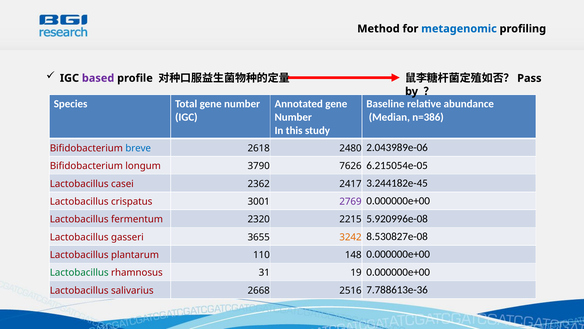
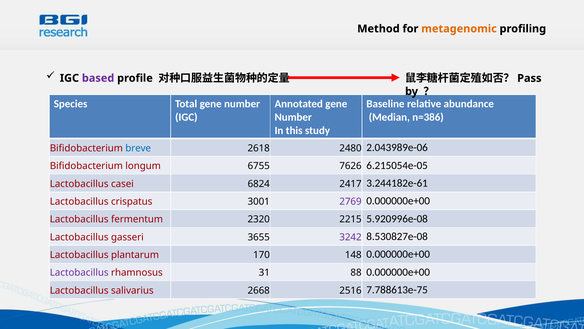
metagenomic colour: blue -> orange (459, 29)
3790: 3790 -> 6755 (259, 166)
2362: 2362 -> 6824 (259, 184)
3.244182e-45: 3.244182e-45 -> 3.244182e-61 (397, 183)
3242 colour: orange -> purple (350, 237)
110: 110 -> 170 (261, 255)
Lactobacillus colour: green -> purple (79, 272)
19: 19 -> 88 (356, 272)
7.788613e-36: 7.788613e-36 -> 7.788613e-75 (397, 289)
